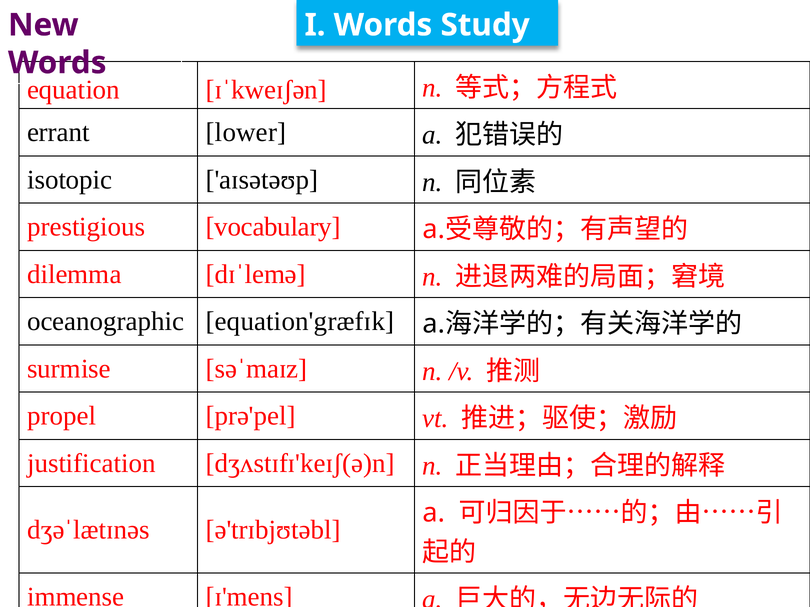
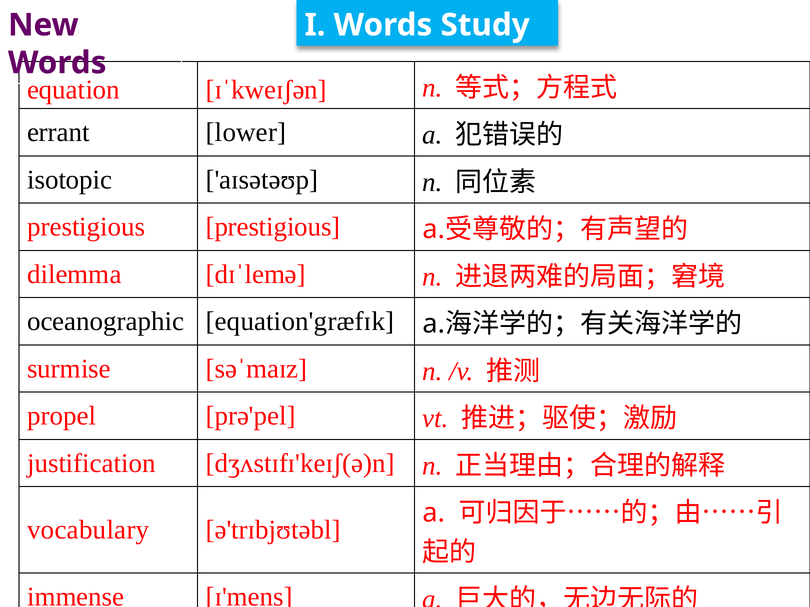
prestigious vocabulary: vocabulary -> prestigious (273, 227)
dʒəˈlætɪnəs: dʒəˈlætɪnəs -> vocabulary (88, 530)
